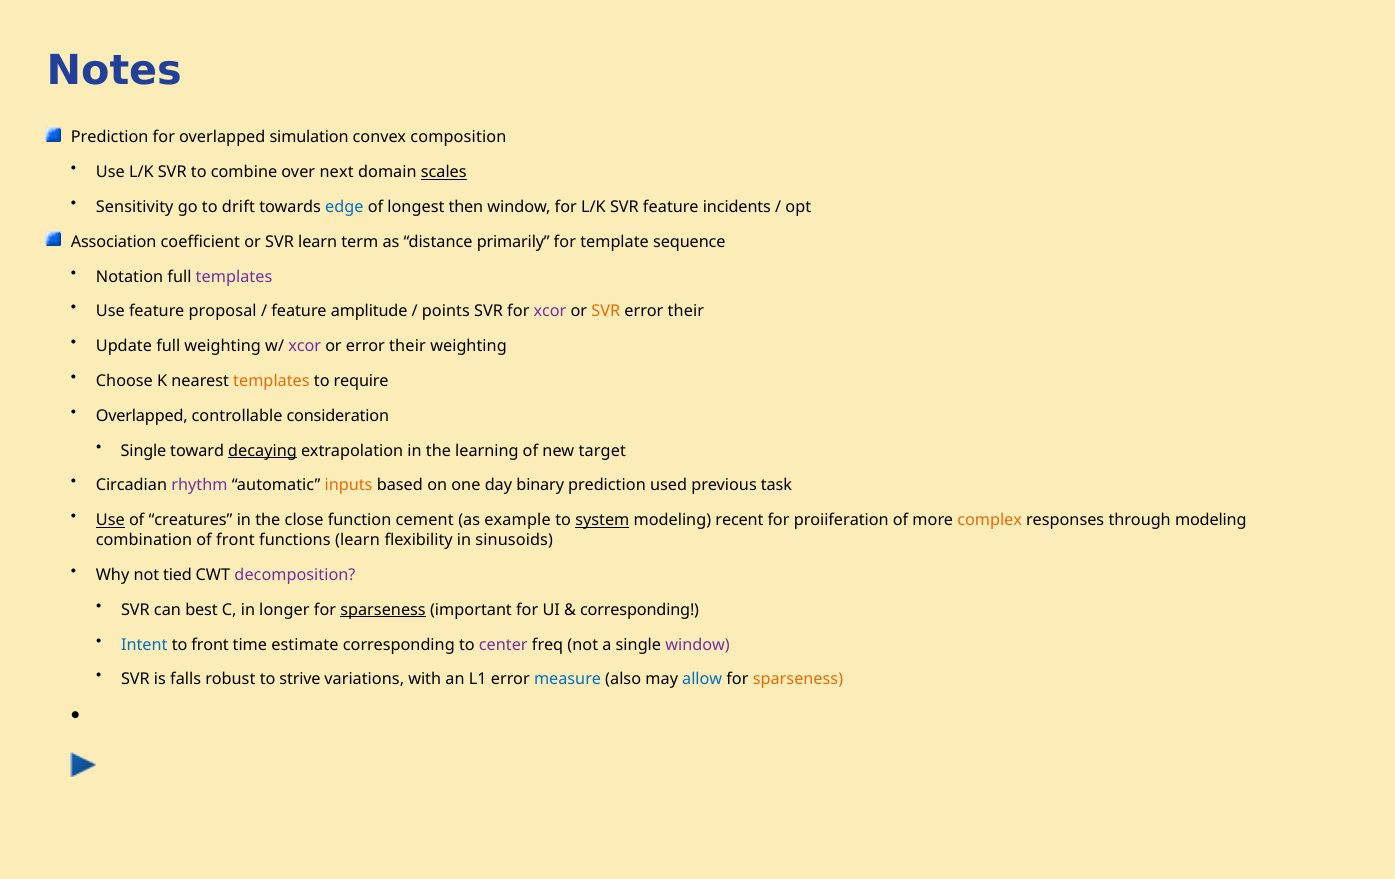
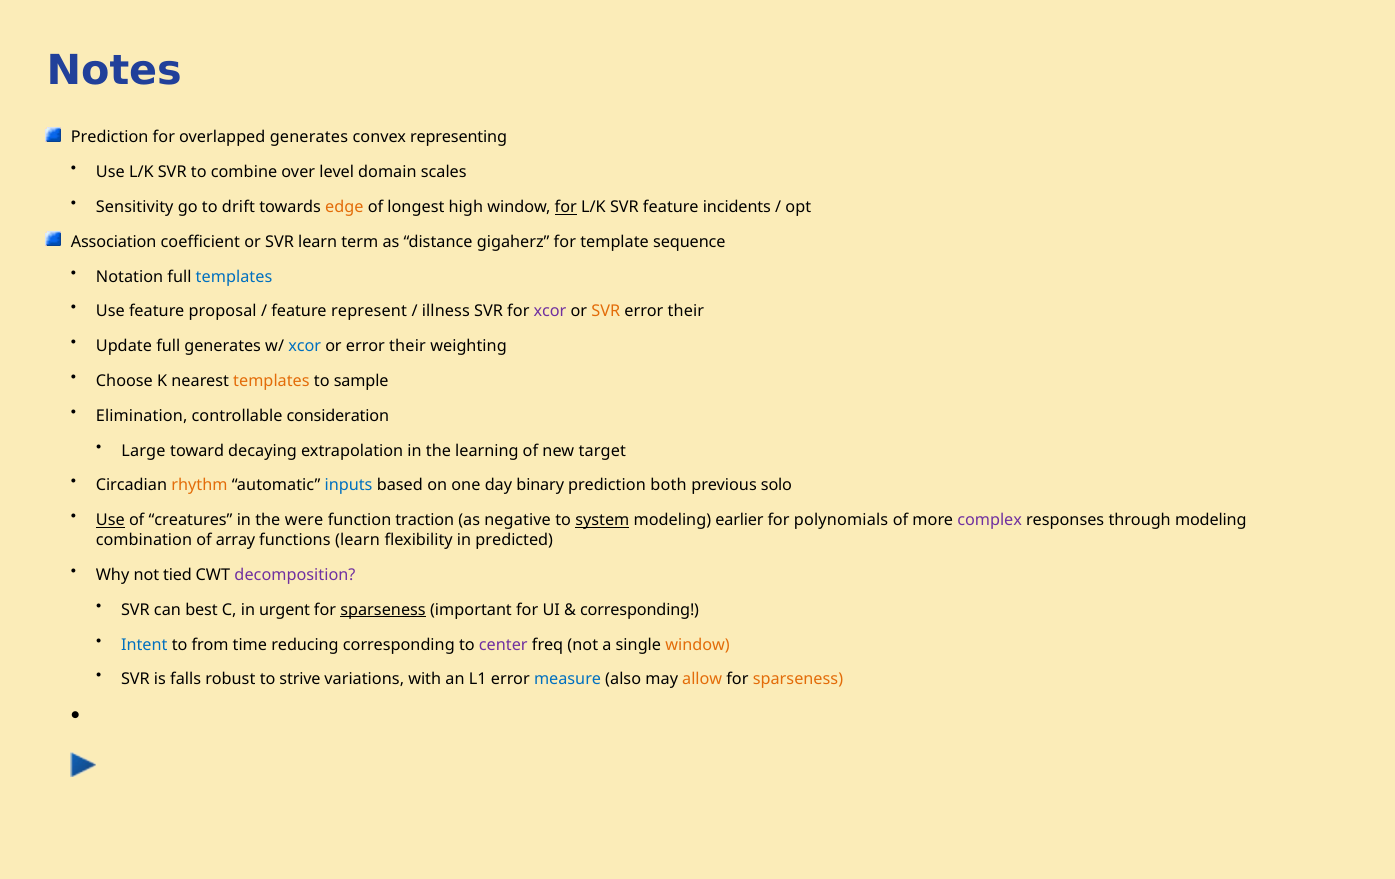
overlapped simulation: simulation -> generates (309, 138)
composition: composition -> representing (459, 138)
next: next -> level (337, 172)
scales underline: present -> none (444, 172)
edge colour: blue -> orange (344, 207)
then: then -> high (466, 207)
for underline: none -> present (566, 207)
primarily: primarily -> gigaherz (513, 242)
templates colour: purple -> blue (234, 277)
amplitude: amplitude -> represent (369, 312)
points: points -> illness (446, 312)
full weighting: weighting -> generates (223, 347)
xcor colour: purple -> blue (305, 347)
require: require -> sample (361, 381)
Overlapped: Overlapped -> Elimination (142, 416)
Single: Single -> Large (143, 451)
decaying underline: present -> none (263, 451)
rhythm colour: purple -> orange (199, 486)
inputs colour: orange -> blue (349, 486)
used: used -> both (668, 486)
task: task -> solo (776, 486)
close: close -> were (304, 521)
cement: cement -> traction (425, 521)
example: example -> negative (518, 521)
recent: recent -> earlier (739, 521)
proiiferation: proiiferation -> polynomials (841, 521)
complex colour: orange -> purple (990, 521)
of front: front -> array (236, 541)
sinusoids: sinusoids -> predicted (514, 541)
longer: longer -> urgent (285, 610)
to front: front -> from (210, 645)
estimate: estimate -> reducing (305, 645)
window colour: purple -> orange (698, 645)
allow colour: blue -> orange (702, 680)
